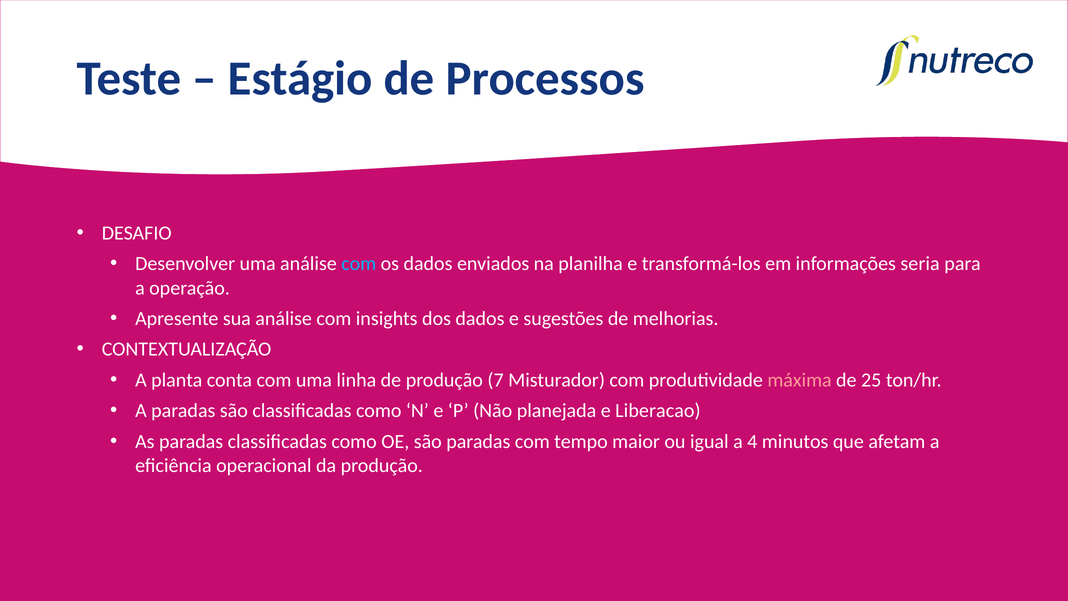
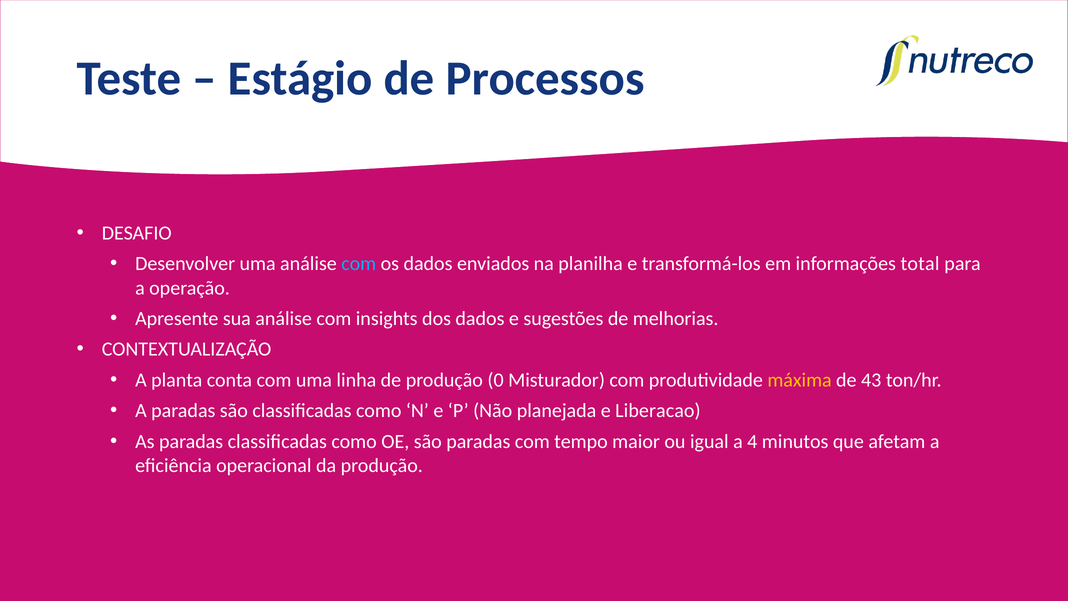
seria: seria -> total (920, 264)
7: 7 -> 0 (496, 380)
máxima colour: pink -> yellow (800, 380)
25: 25 -> 43 (871, 380)
